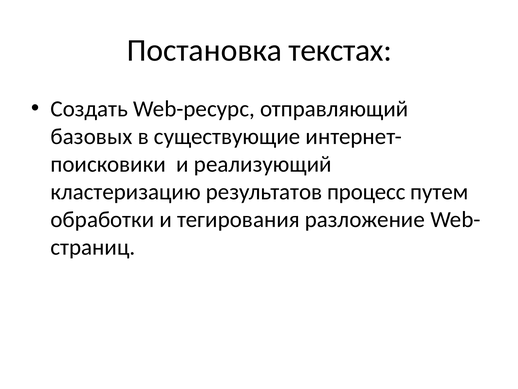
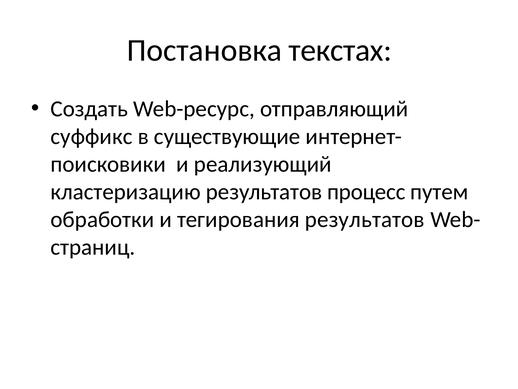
базовых: базовых -> суффикс (91, 136)
тегирования разложение: разложение -> результатов (365, 219)
